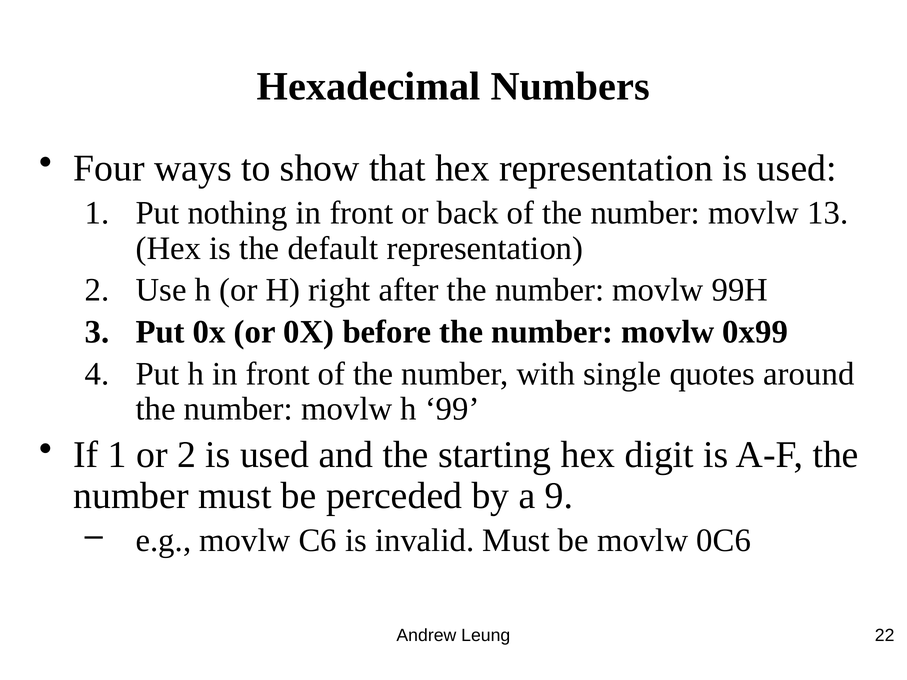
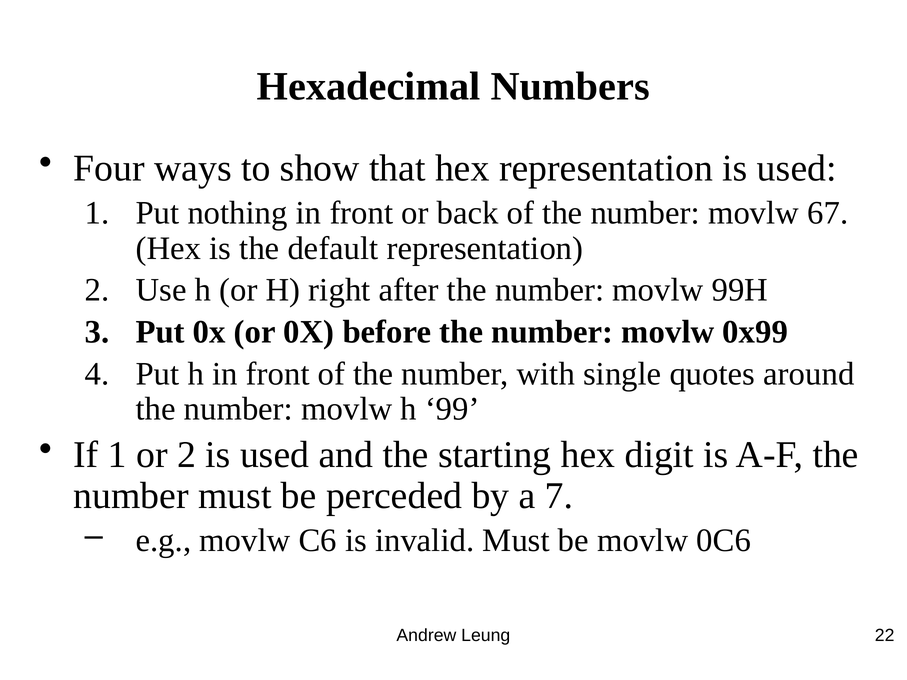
13: 13 -> 67 (828, 213)
9: 9 -> 7 (559, 496)
